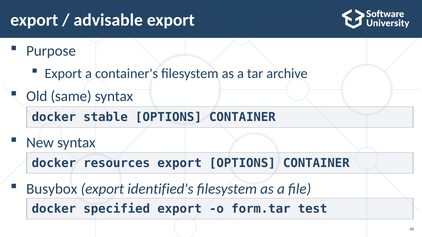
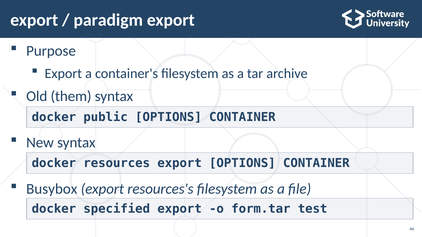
advisable: advisable -> paradigm (108, 20)
same: same -> them (71, 96)
stable: stable -> public (106, 117)
identified's: identified's -> resources's (160, 189)
